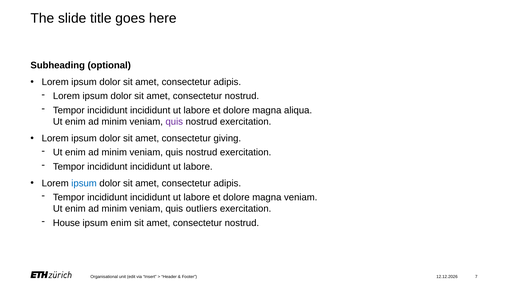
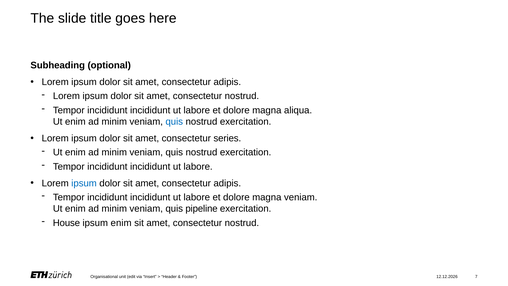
quis colour: purple -> blue (174, 122)
giving: giving -> series (227, 138)
outliers: outliers -> pipeline (202, 209)
